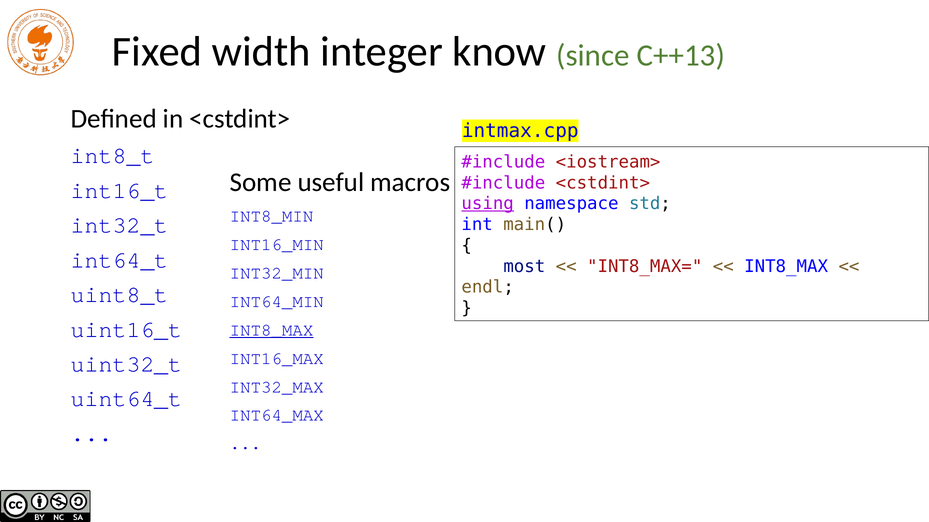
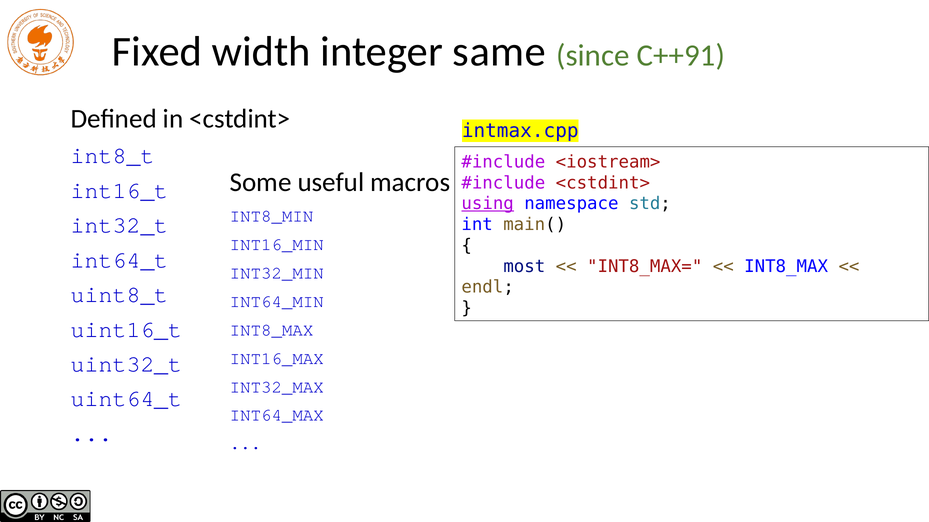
know: know -> same (499, 52)
C++13: C++13 -> C++91 (681, 55)
INT8_MAX underline: present -> none (272, 330)
